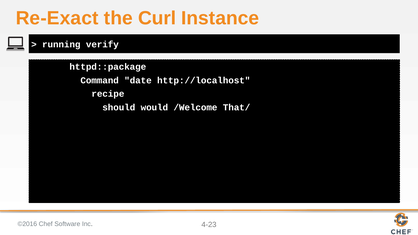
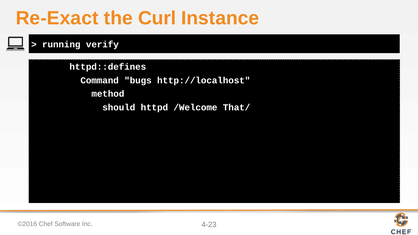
httpd::package: httpd::package -> httpd::defines (108, 67)
date: date -> bugs (138, 80)
recipe: recipe -> method (108, 94)
would: would -> httpd (154, 108)
